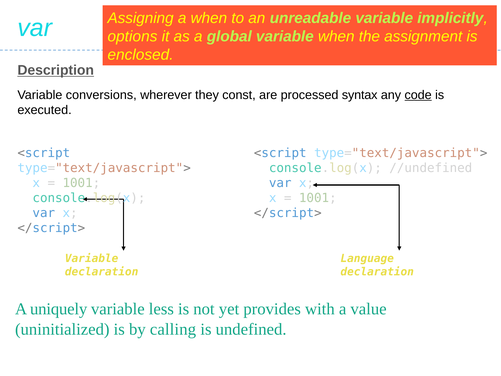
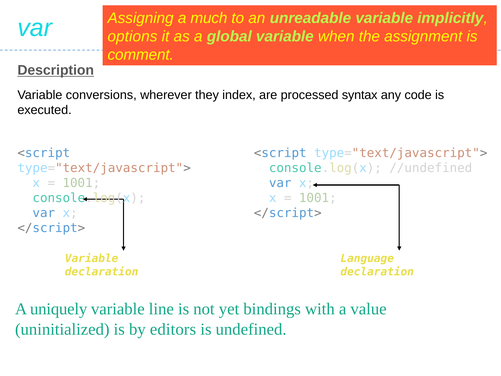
a when: when -> much (209, 18)
enclosed: enclosed -> comment (141, 55)
const: const -> index (239, 95)
code underline: present -> none (418, 95)
less: less -> line (161, 309)
provides: provides -> bindings (272, 309)
calling: calling -> editors (173, 329)
